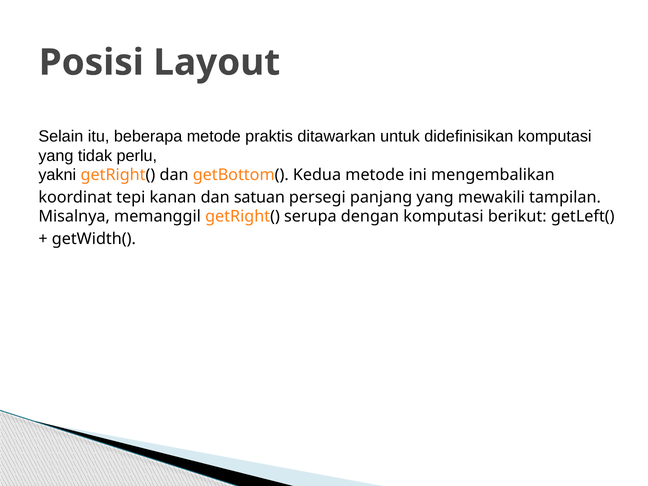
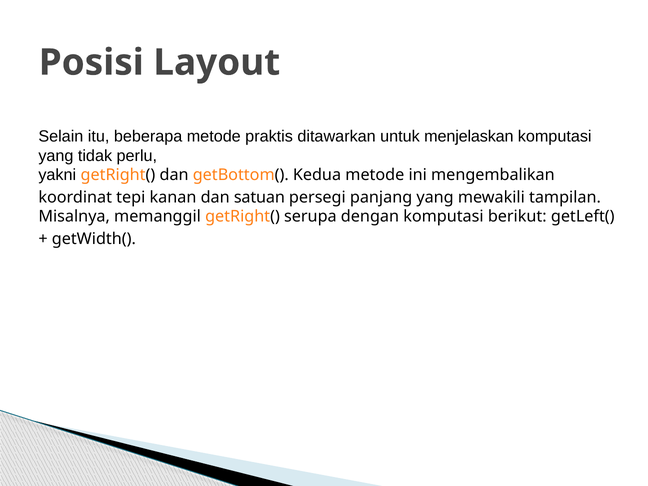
didefinisikan: didefinisikan -> menjelaskan (469, 136)
